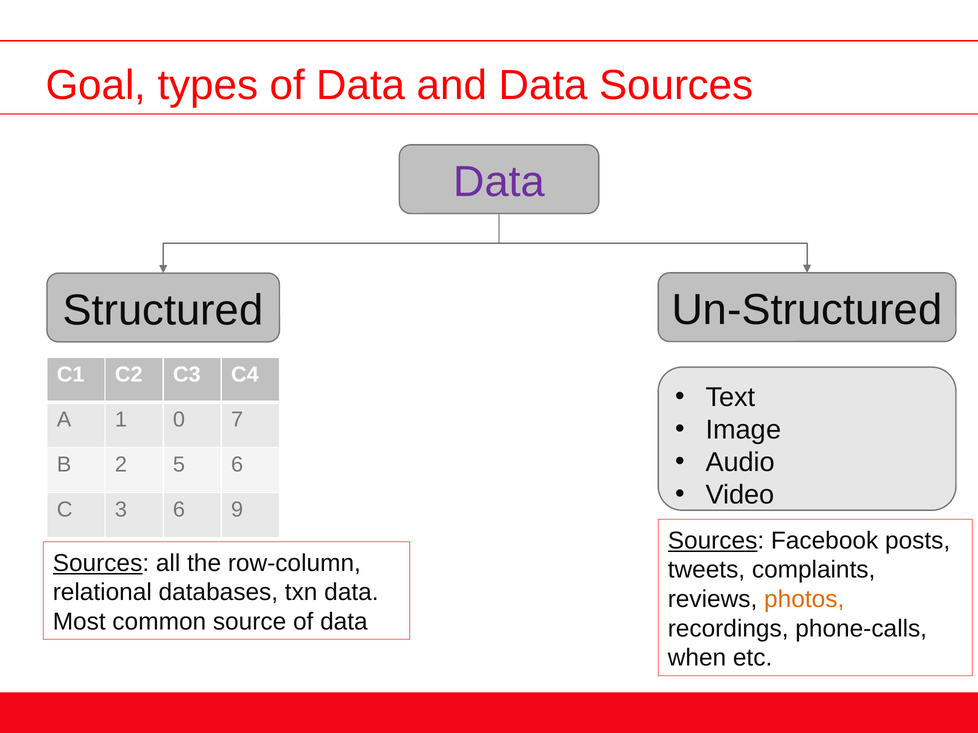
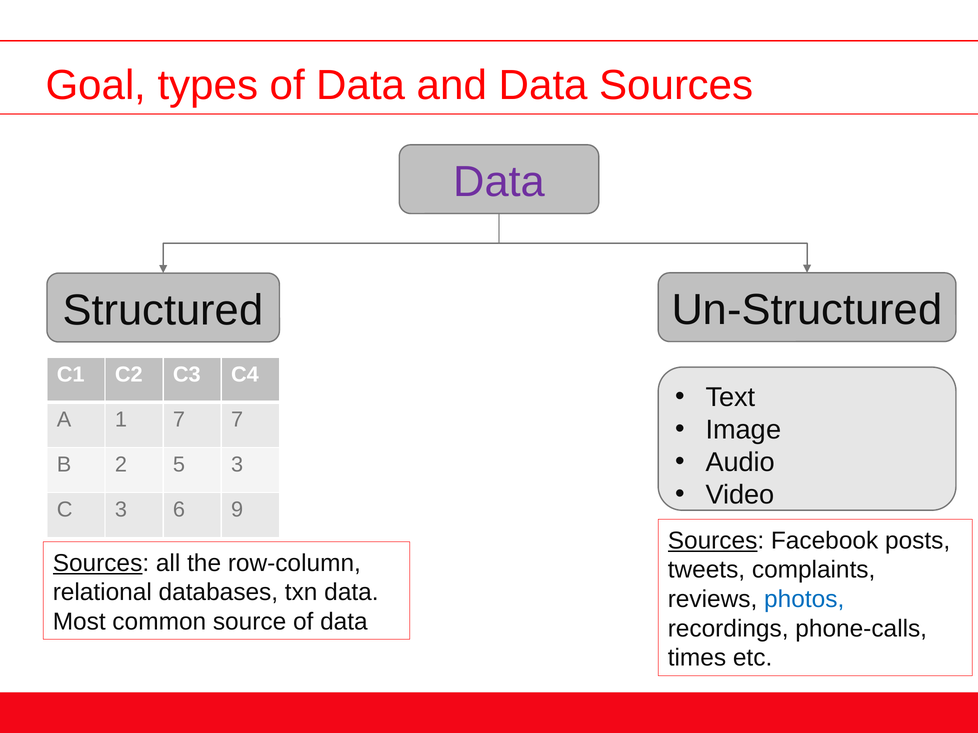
1 0: 0 -> 7 (179, 420)
5 6: 6 -> 3 (237, 465)
photos colour: orange -> blue (804, 600)
when: when -> times (697, 658)
